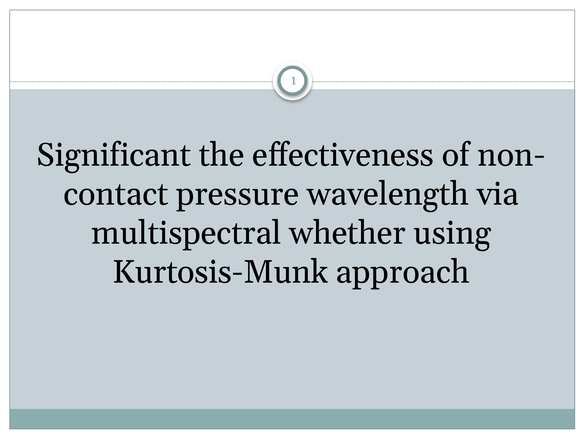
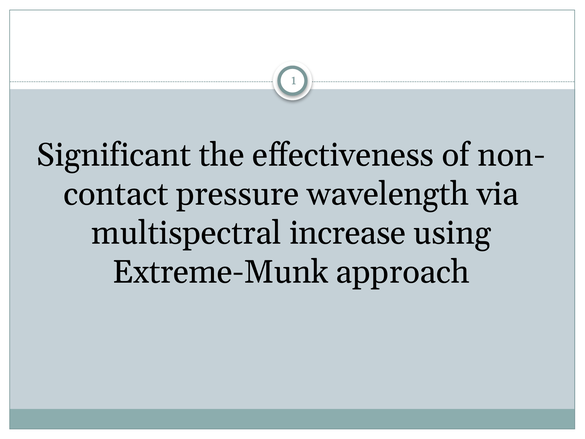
whether: whether -> increase (348, 233)
Kurtosis-Munk: Kurtosis-Munk -> Extreme-Munk (220, 272)
